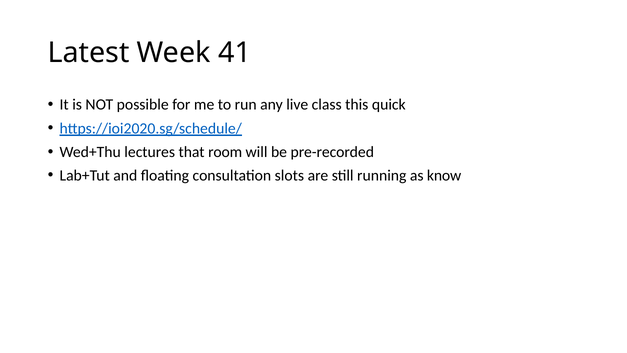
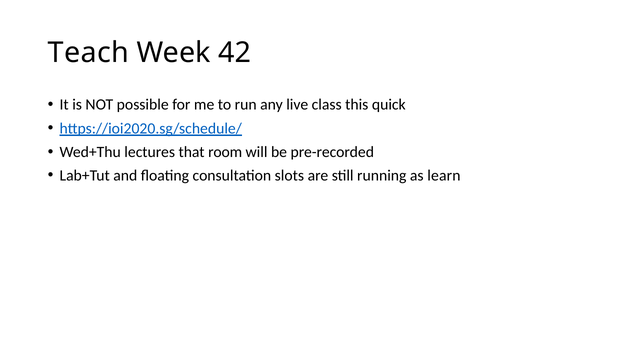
Latest: Latest -> Teach (88, 53)
41: 41 -> 42 (235, 53)
know: know -> learn (444, 175)
